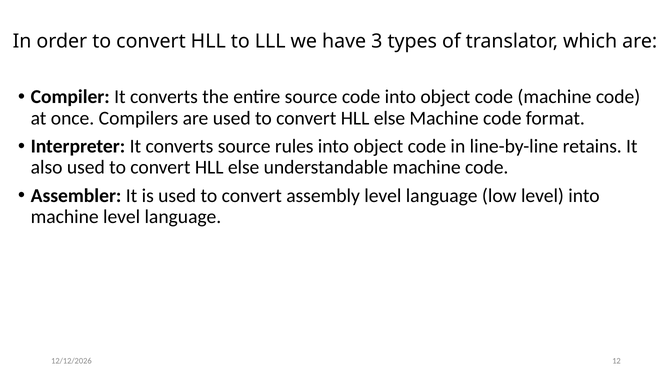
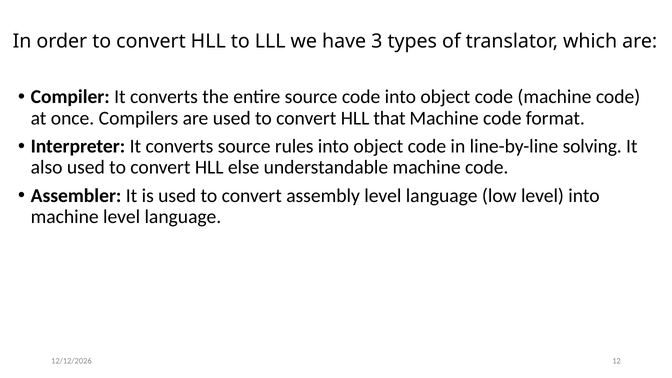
else: else -> that (390, 118)
retains: retains -> solving (592, 146)
